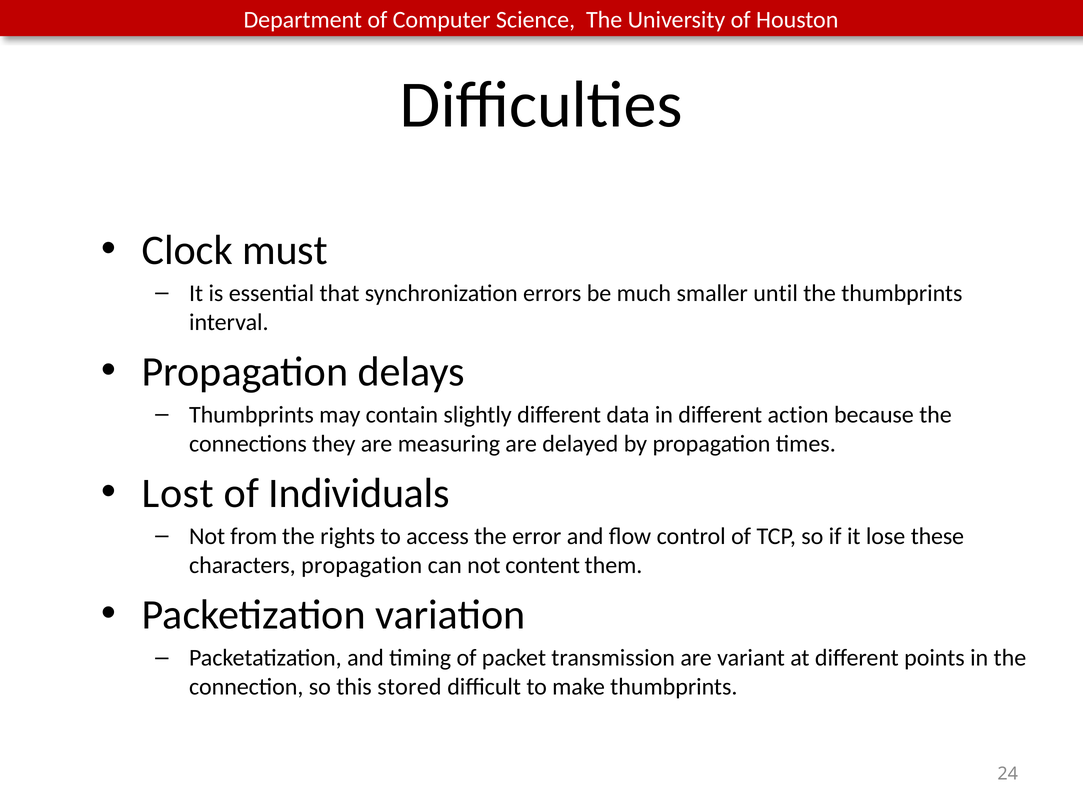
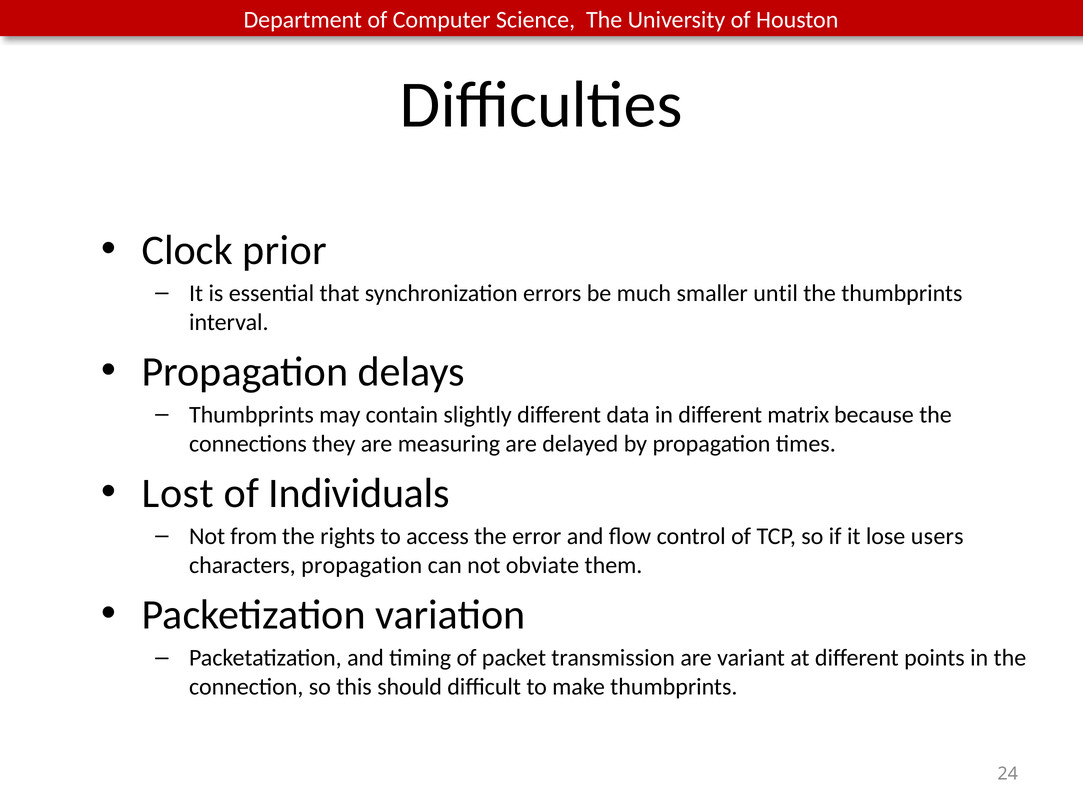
must: must -> prior (285, 250)
action: action -> matrix (798, 415)
these: these -> users (937, 537)
content: content -> obviate (542, 565)
stored: stored -> should (410, 687)
